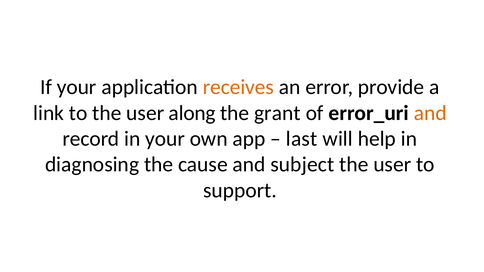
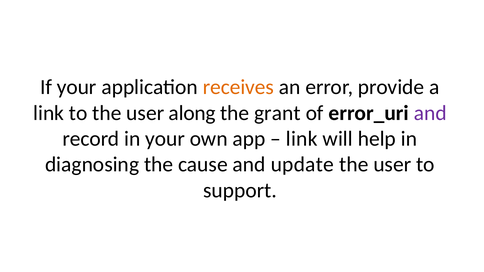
and colour: orange -> purple (430, 113)
last: last -> link (302, 139)
subject: subject -> update (302, 165)
